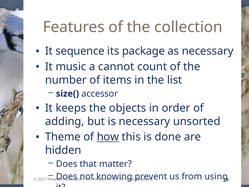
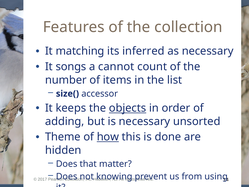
sequence: sequence -> matching (80, 51)
package: package -> inferred (143, 51)
music: music -> songs (71, 67)
objects underline: none -> present (128, 108)
